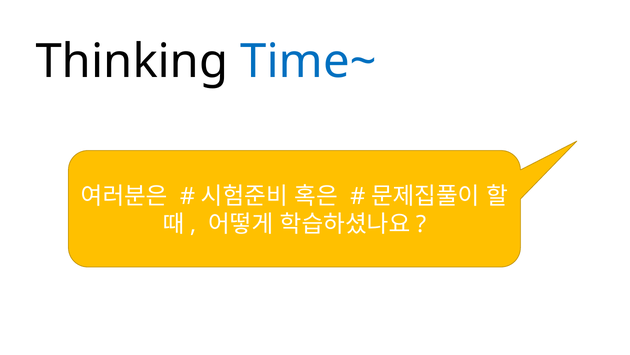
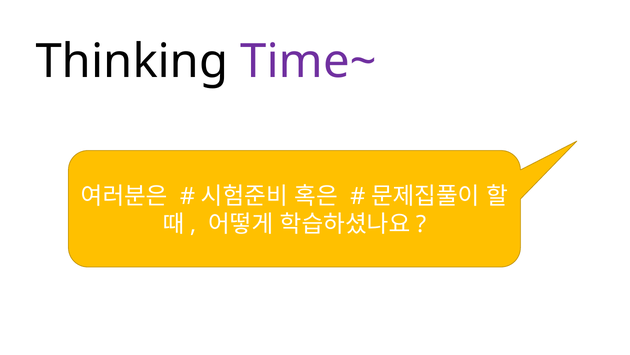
Time~ colour: blue -> purple (309, 61)
